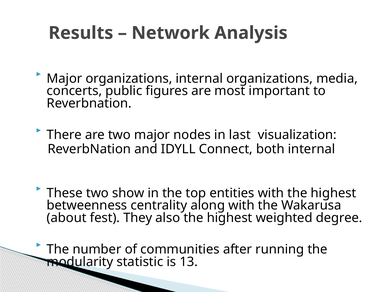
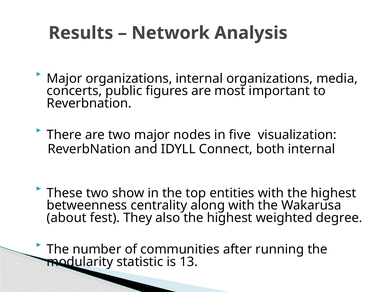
last: last -> five (240, 135)
